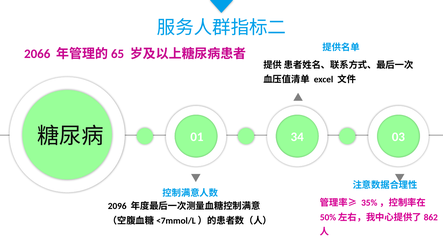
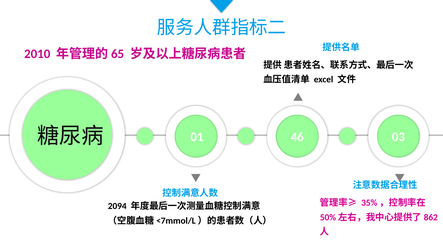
2066: 2066 -> 2010 (37, 54)
34: 34 -> 46 (297, 137)
2096: 2096 -> 2094 (117, 206)
